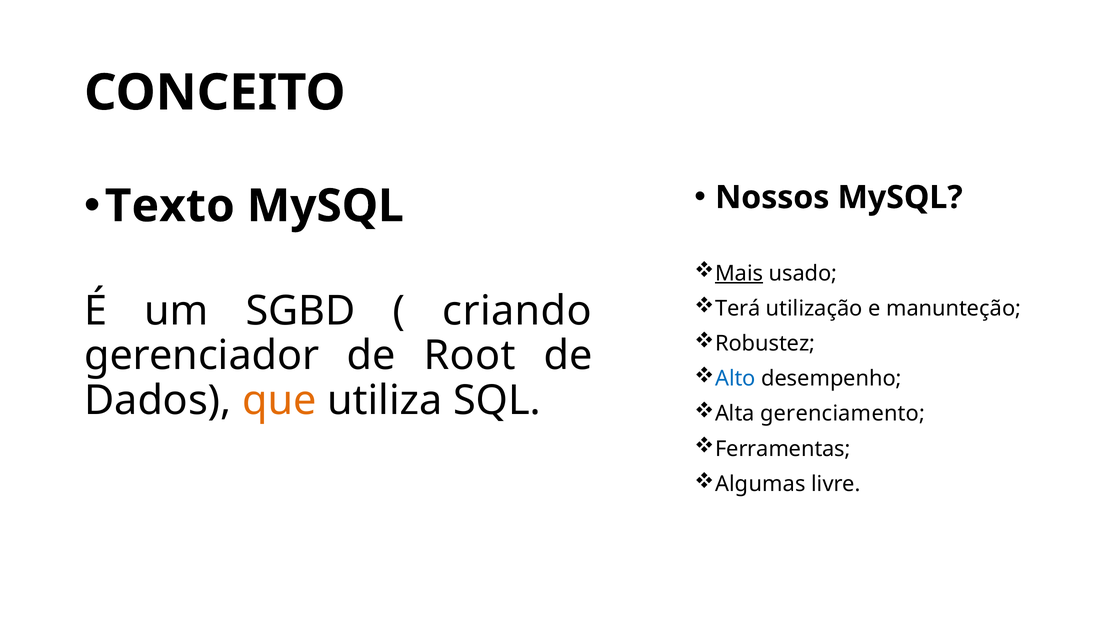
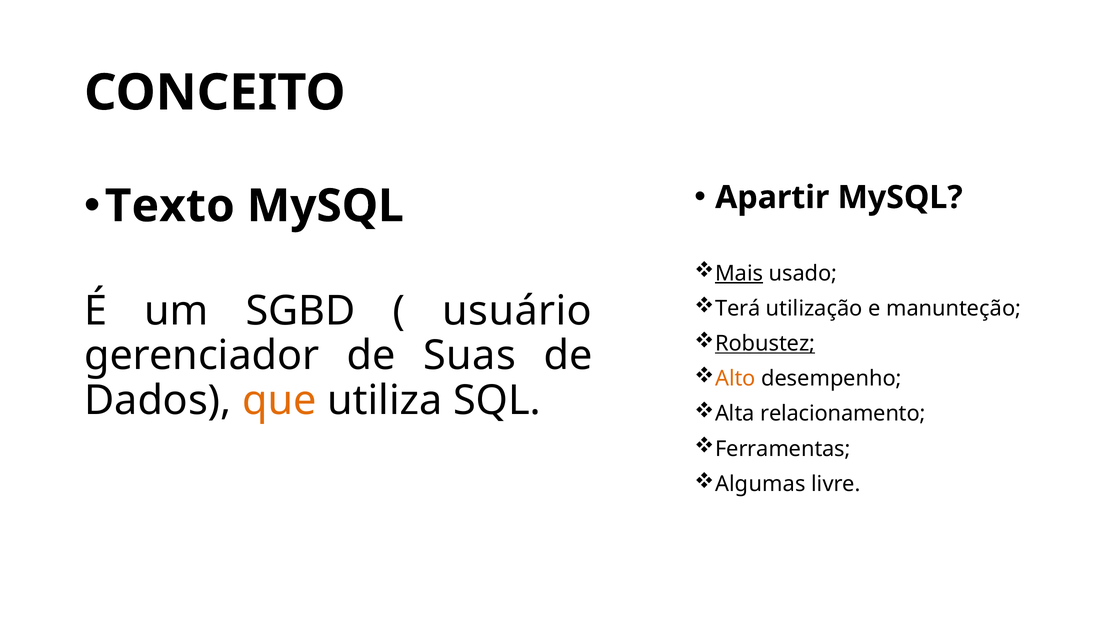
Nossos: Nossos -> Apartir (772, 197)
criando: criando -> usuário (517, 311)
Robustez underline: none -> present (765, 344)
Root: Root -> Suas (470, 356)
Alto colour: blue -> orange (735, 379)
gerenciamento: gerenciamento -> relacionamento (843, 414)
